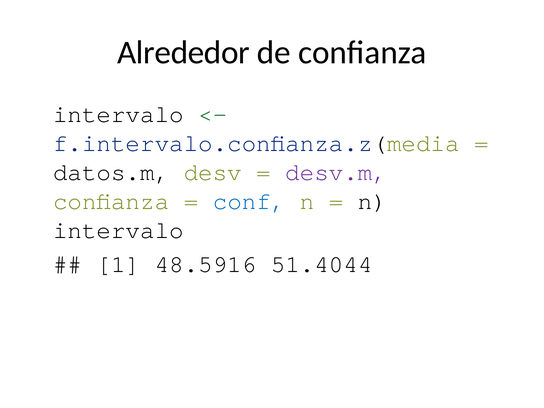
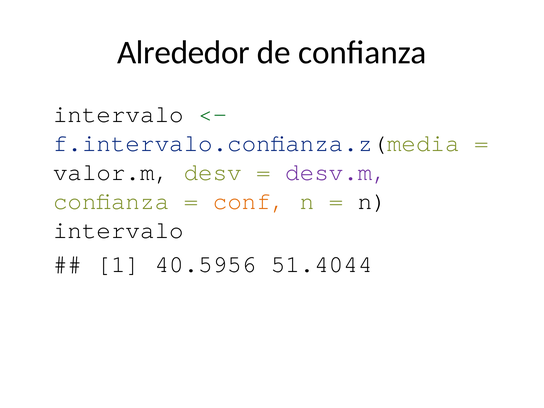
datos.m: datos.m -> valor.m (111, 172)
conf colour: blue -> orange (249, 201)
48.5916: 48.5916 -> 40.5956 (205, 264)
